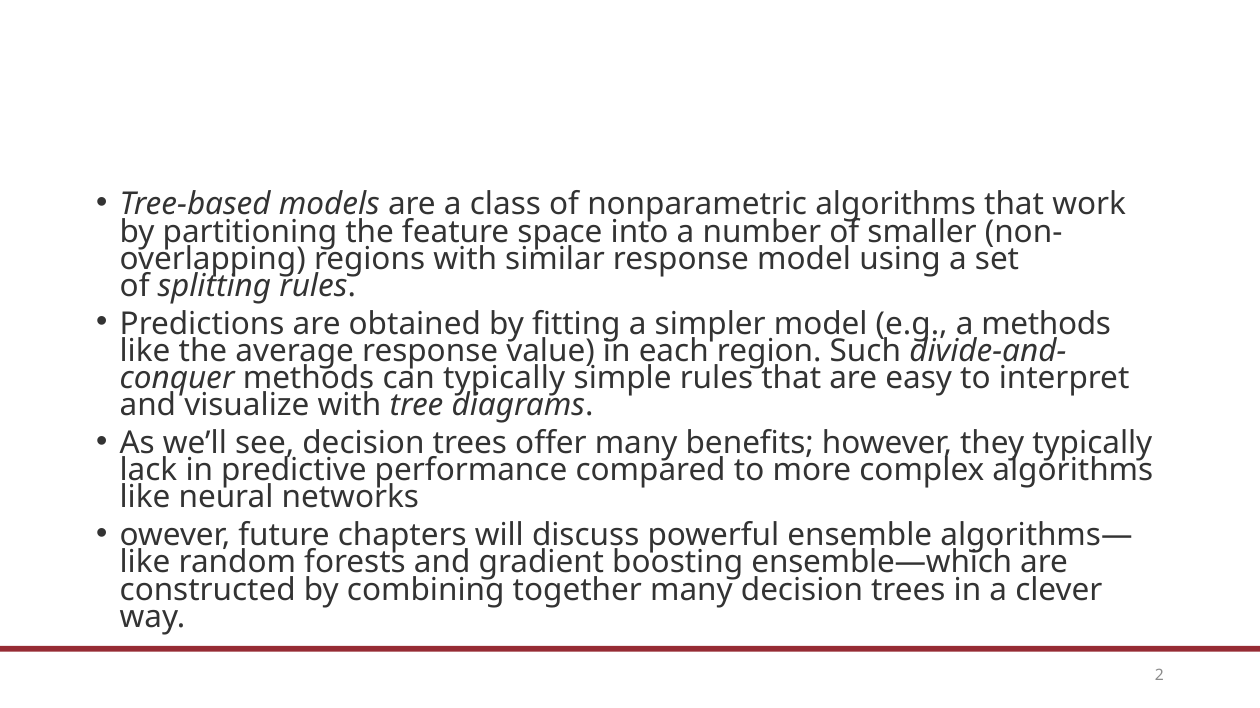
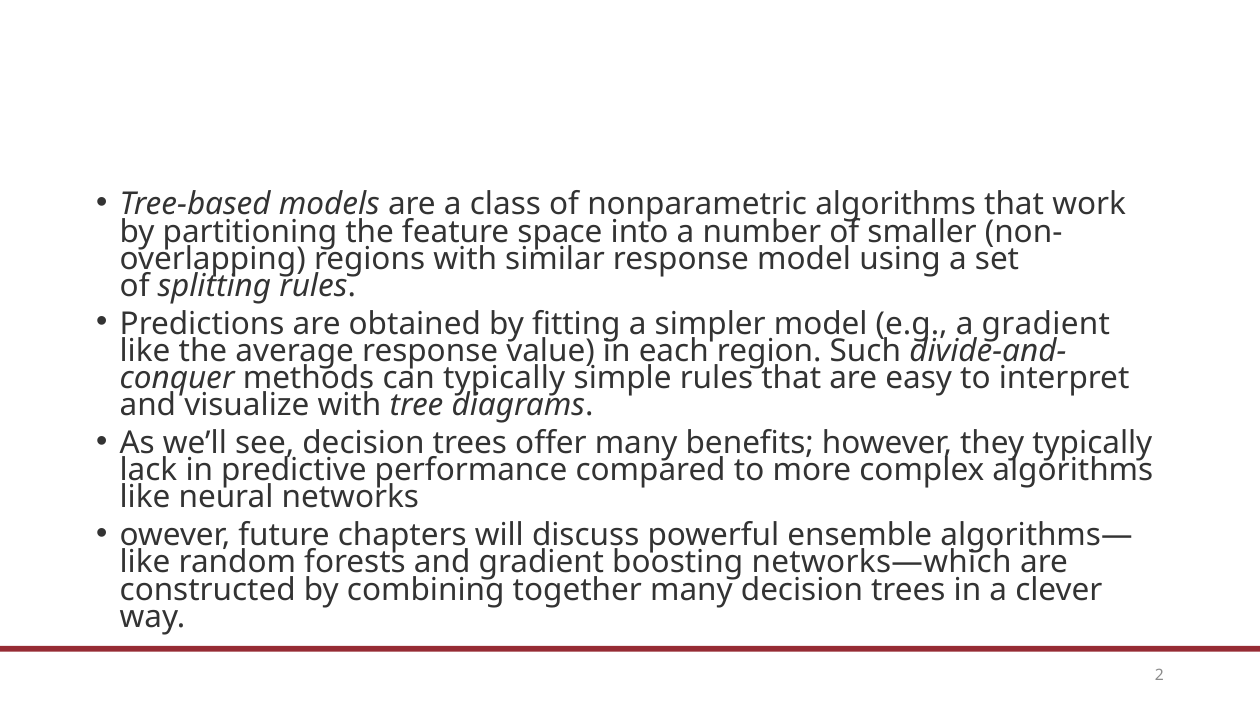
a methods: methods -> gradient (1046, 324)
ensemble—which: ensemble—which -> networks—which (882, 563)
